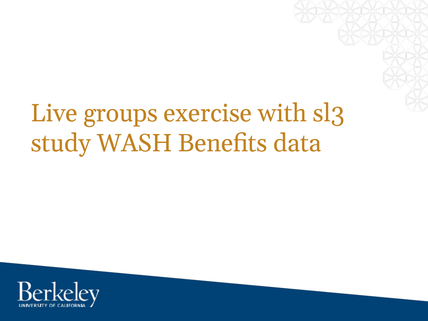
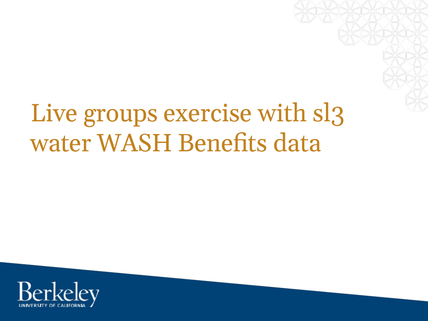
study: study -> water (61, 143)
